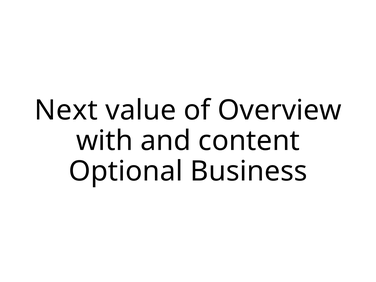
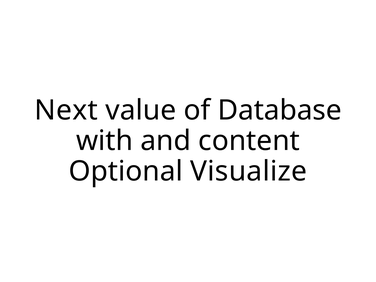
Overview: Overview -> Database (280, 110)
Business: Business -> Visualize (249, 171)
